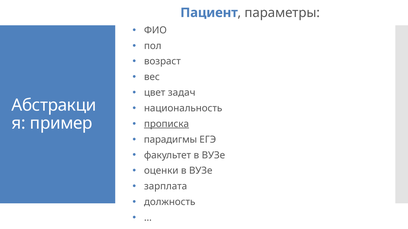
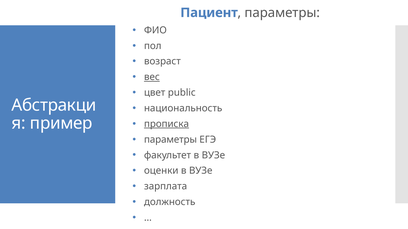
вес underline: none -> present (152, 77)
задач: задач -> public (182, 93)
парадигмы: парадигмы -> параметры (170, 140)
